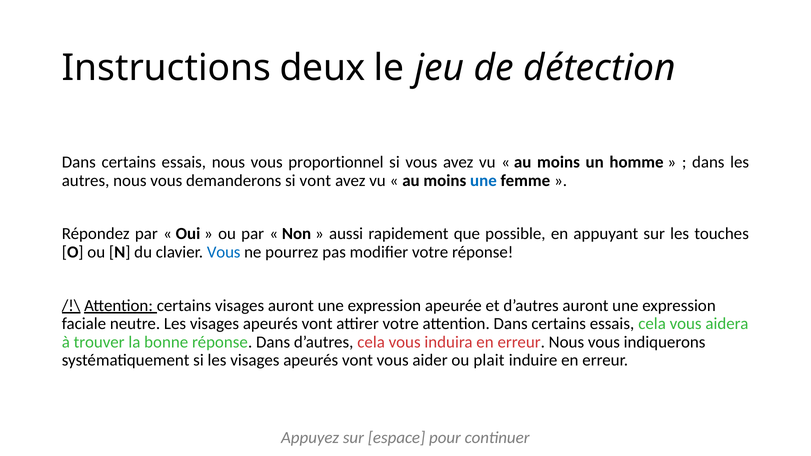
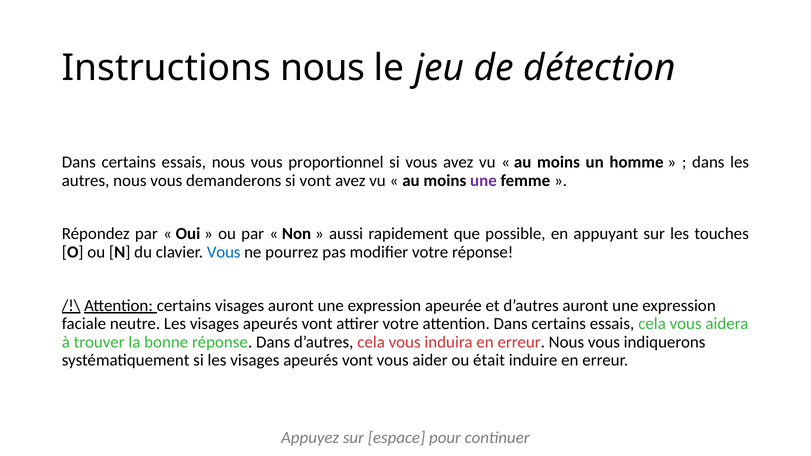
Instructions deux: deux -> nous (323, 68)
une colour: blue -> purple (483, 181)
plait: plait -> était (489, 361)
